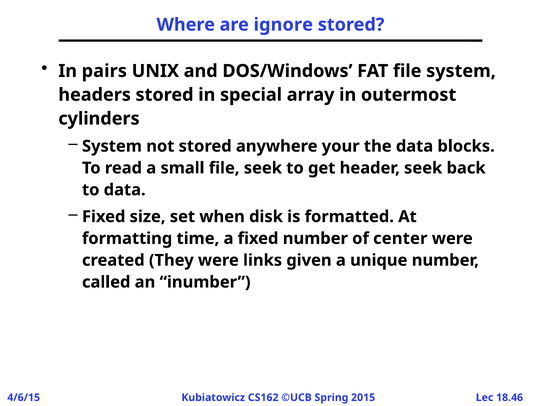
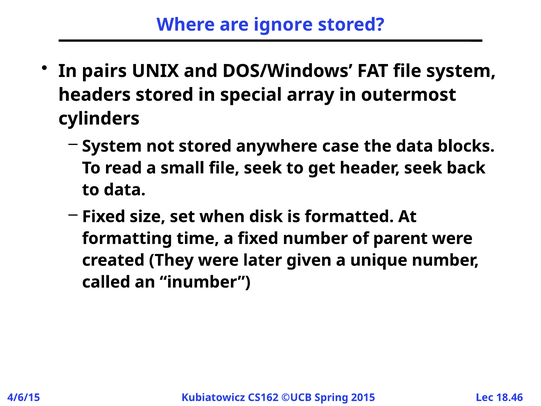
your: your -> case (341, 146)
center: center -> parent (400, 238)
links: links -> later (263, 260)
